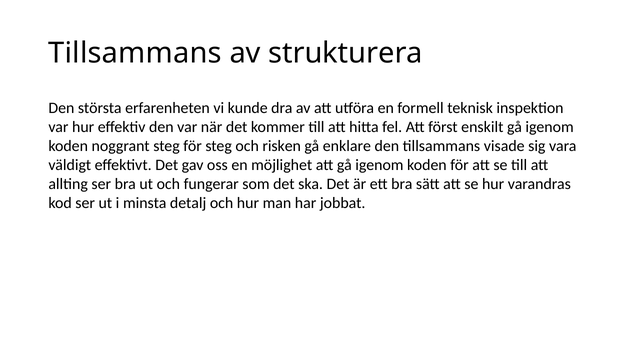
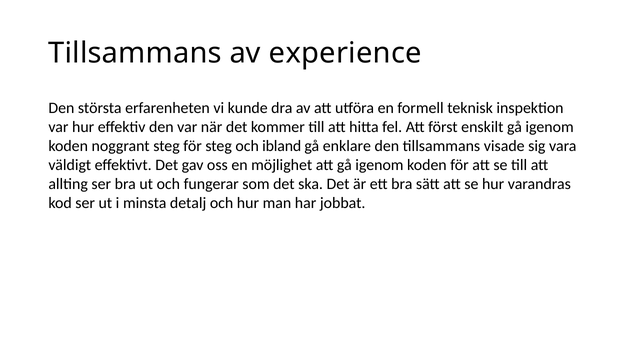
strukturera: strukturera -> experience (345, 53)
risken: risken -> ibland (282, 146)
